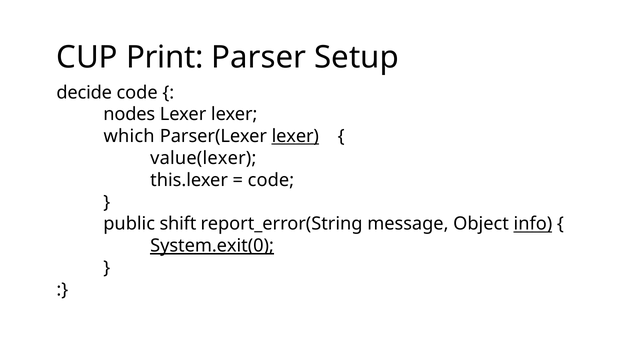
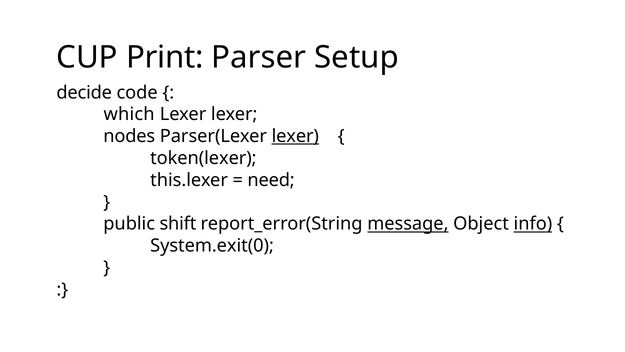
nodes: nodes -> which (129, 114)
which: which -> nodes (129, 136)
value(lexer: value(lexer -> token(lexer (203, 158)
code: code -> need (271, 180)
message underline: none -> present (408, 224)
System.exit(0 underline: present -> none (212, 246)
